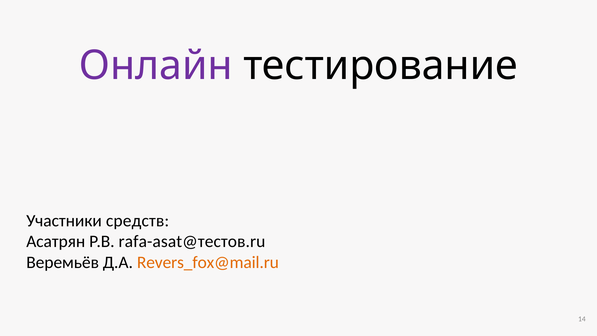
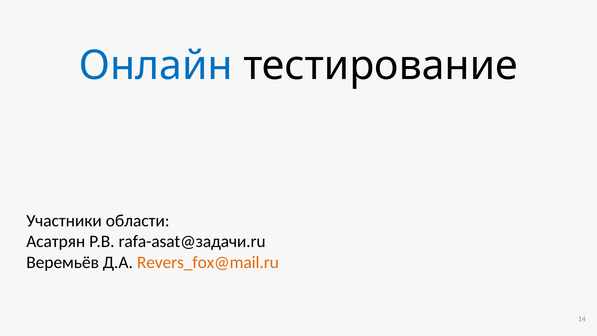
Онлайн colour: purple -> blue (156, 66)
средств: средств -> области (138, 220)
rafa-asat@тестов.ru: rafa-asat@тестов.ru -> rafa-asat@задачи.ru (192, 241)
